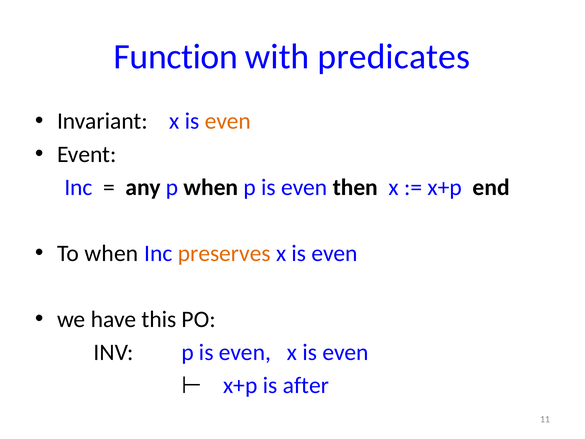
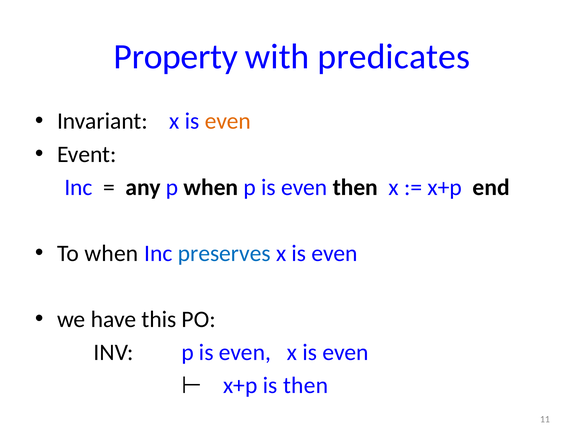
Function: Function -> Property (176, 57)
preserves colour: orange -> blue (224, 253)
is after: after -> then (306, 385)
